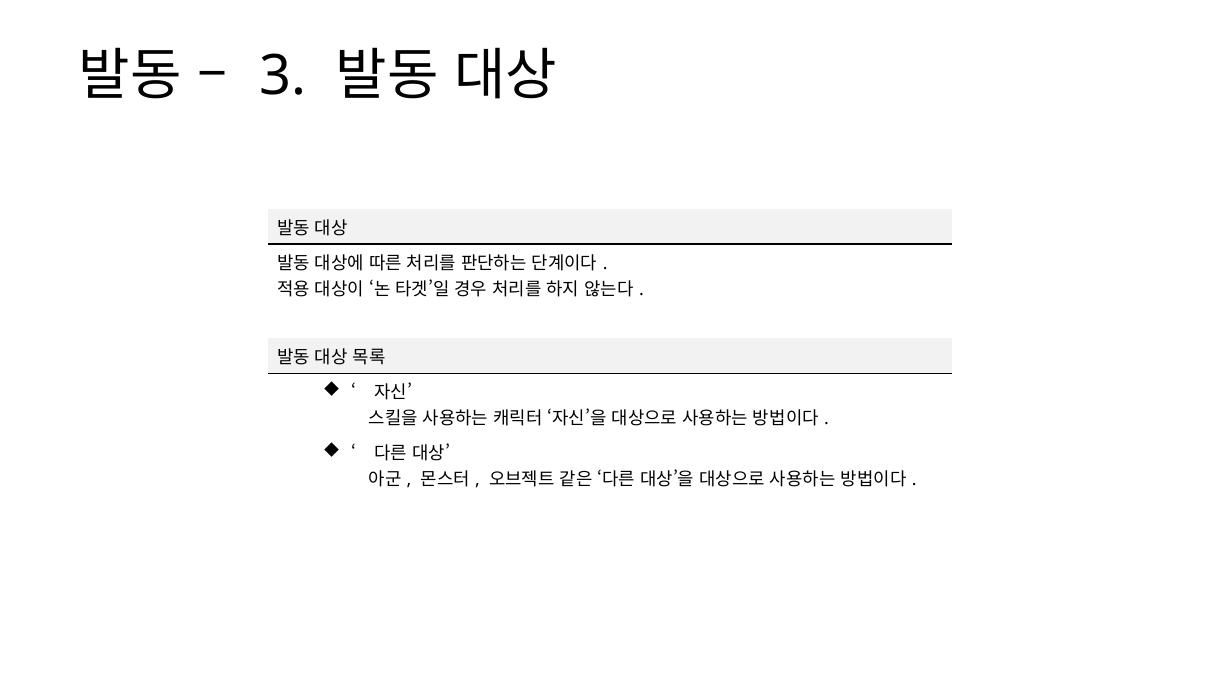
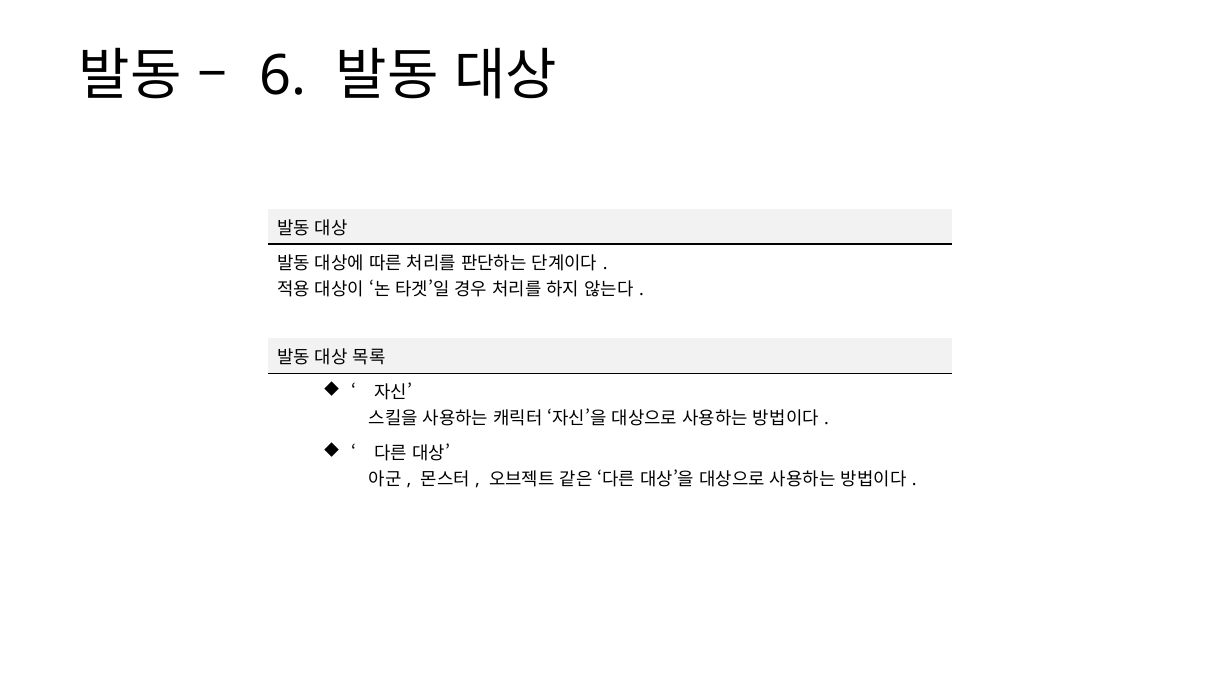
3: 3 -> 6 (283, 76)
